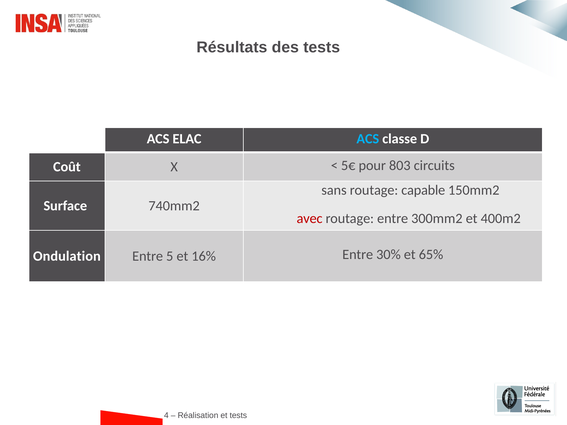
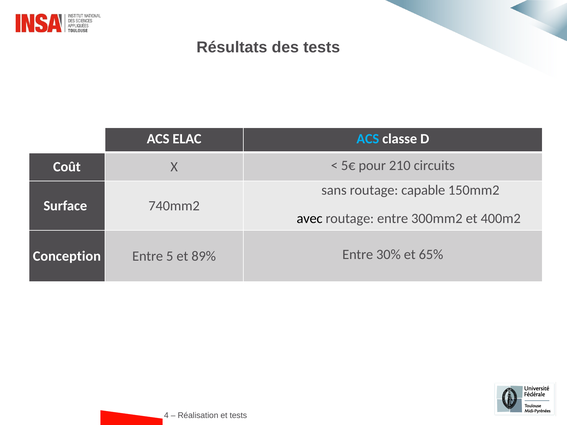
803: 803 -> 210 (400, 165)
avec colour: red -> black (310, 219)
Ondulation: Ondulation -> Conception (67, 256)
16%: 16% -> 89% (204, 256)
